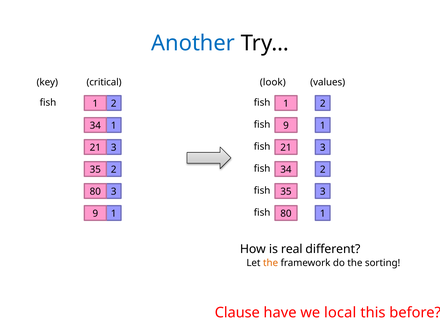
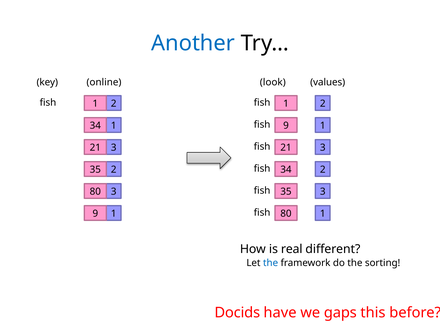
critical: critical -> online (104, 82)
the colour: orange -> blue (271, 263)
Clause: Clause -> Docids (237, 313)
local: local -> gaps (340, 313)
